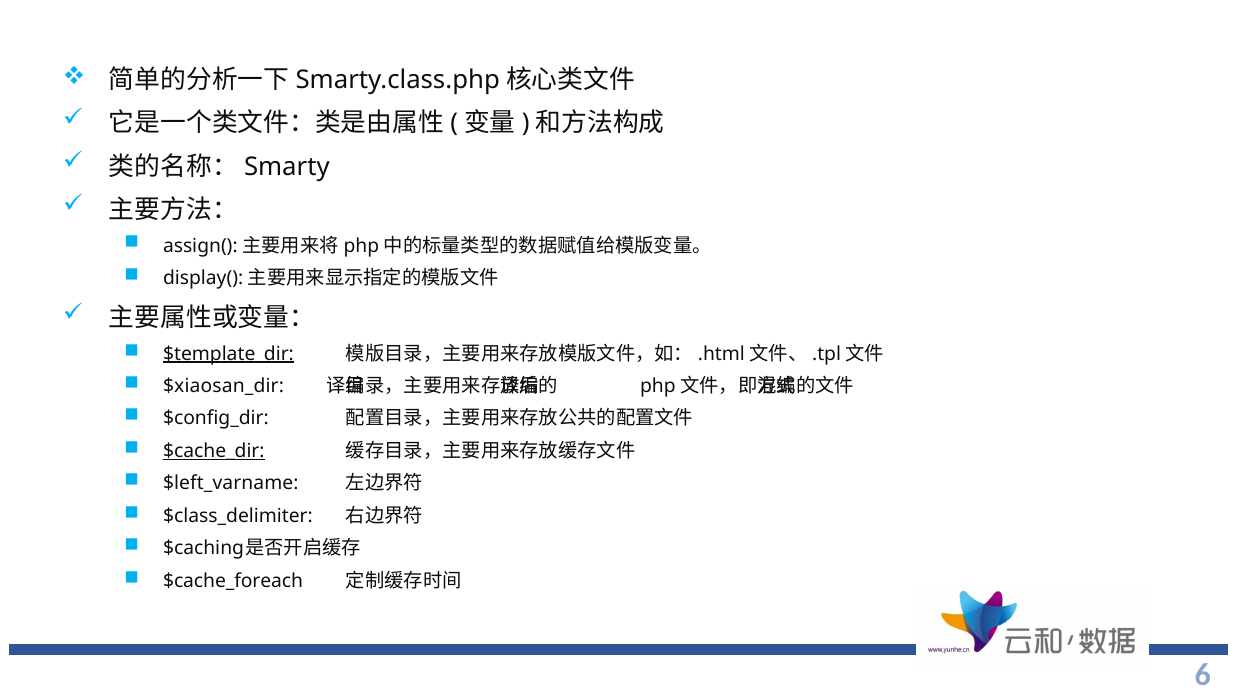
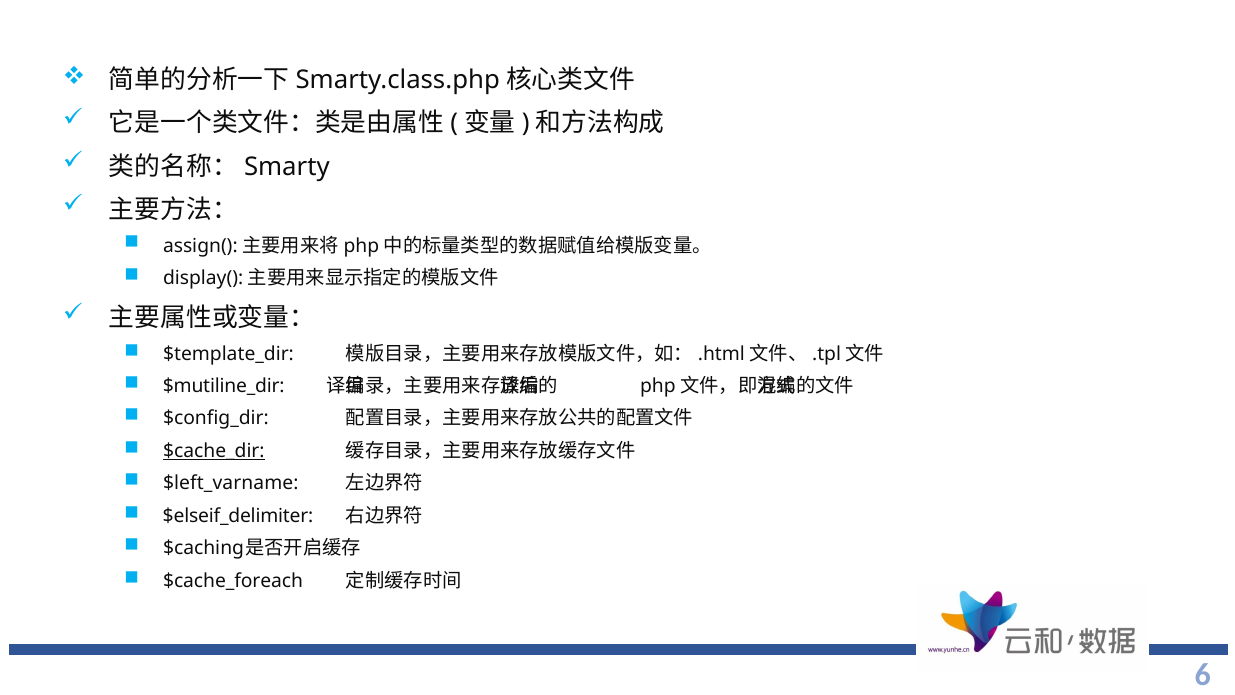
$template_dir underline: present -> none (228, 354)
$xiaosan_dir: $xiaosan_dir -> $mutiline_dir (224, 386)
$class_delimiter: $class_delimiter -> $elseif_delimiter (238, 516)
